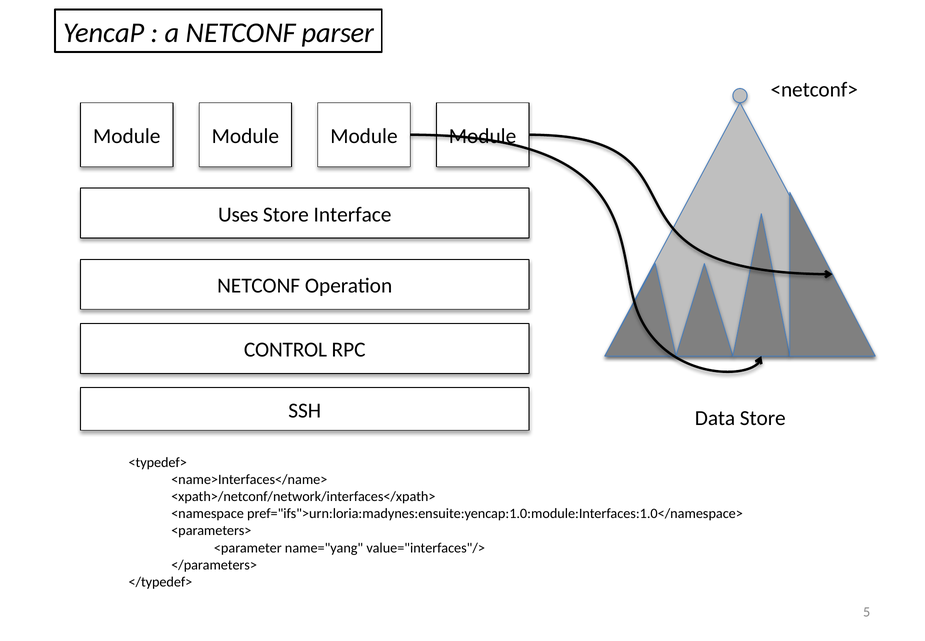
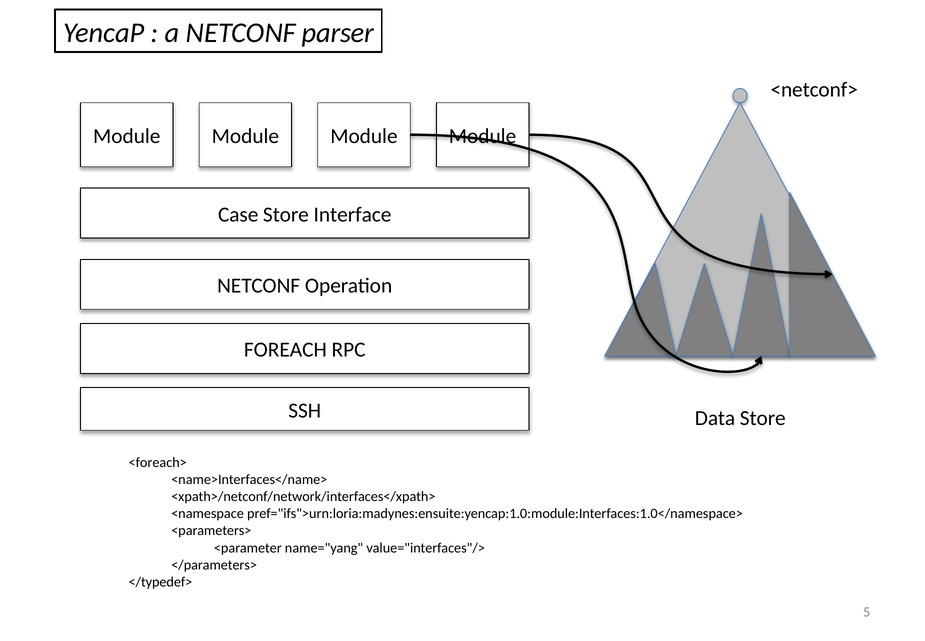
Uses: Uses -> Case (238, 214)
CONTROL: CONTROL -> FOREACH (285, 350)
<typedef>: <typedef> -> <foreach> (158, 462)
